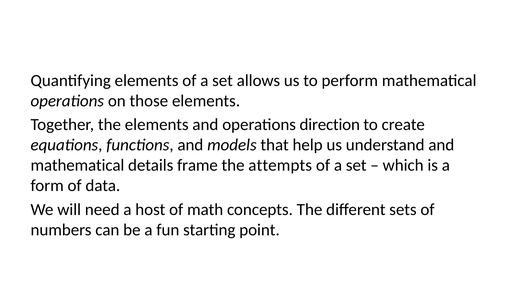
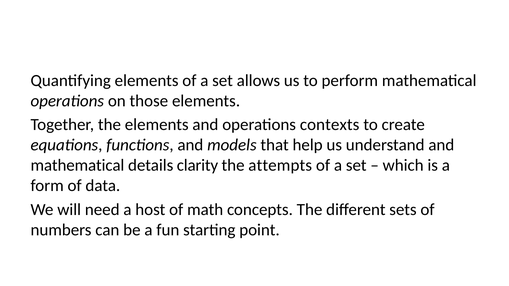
direction: direction -> contexts (330, 125)
frame: frame -> clarity (197, 166)
